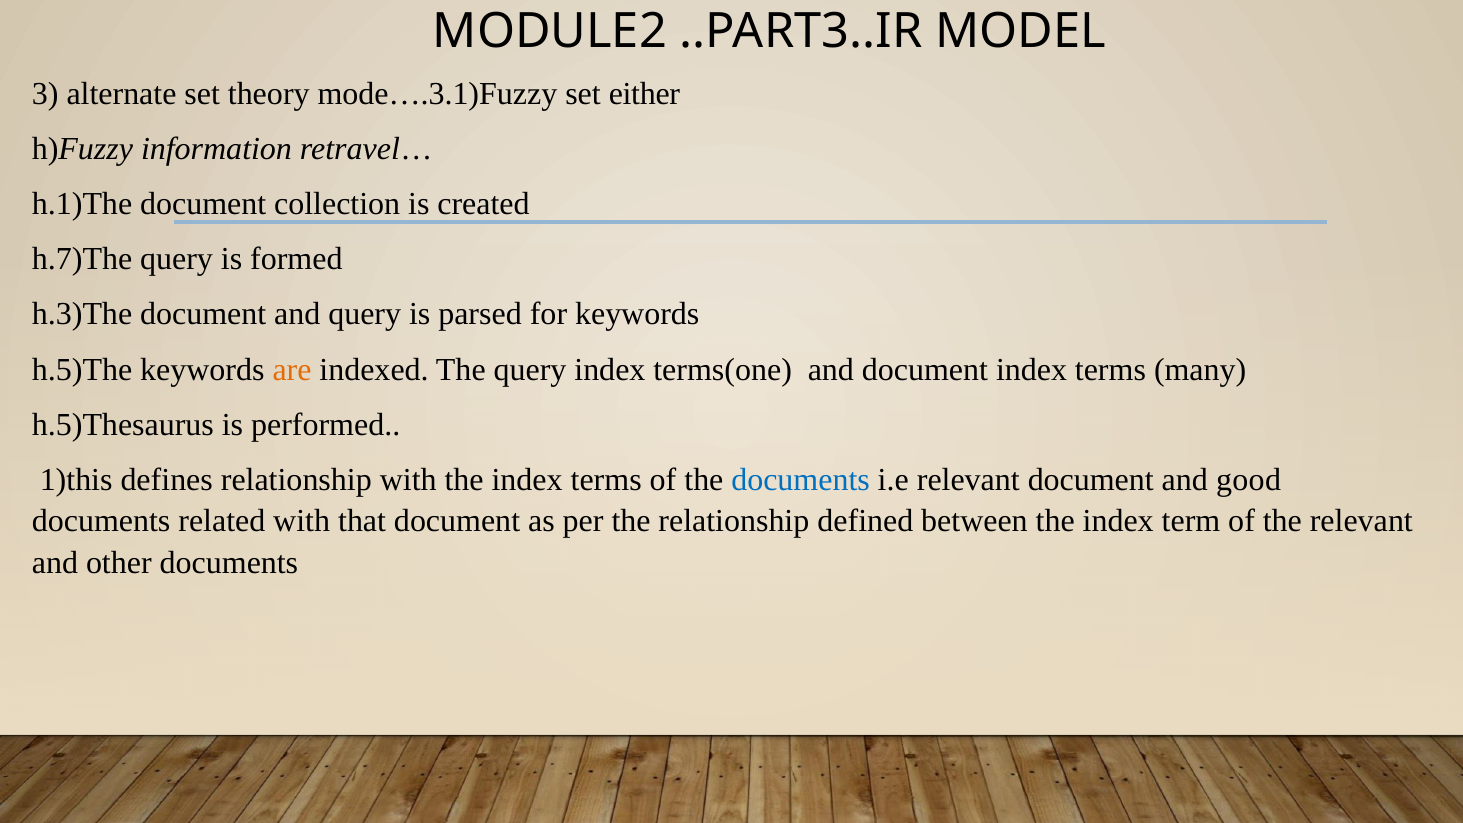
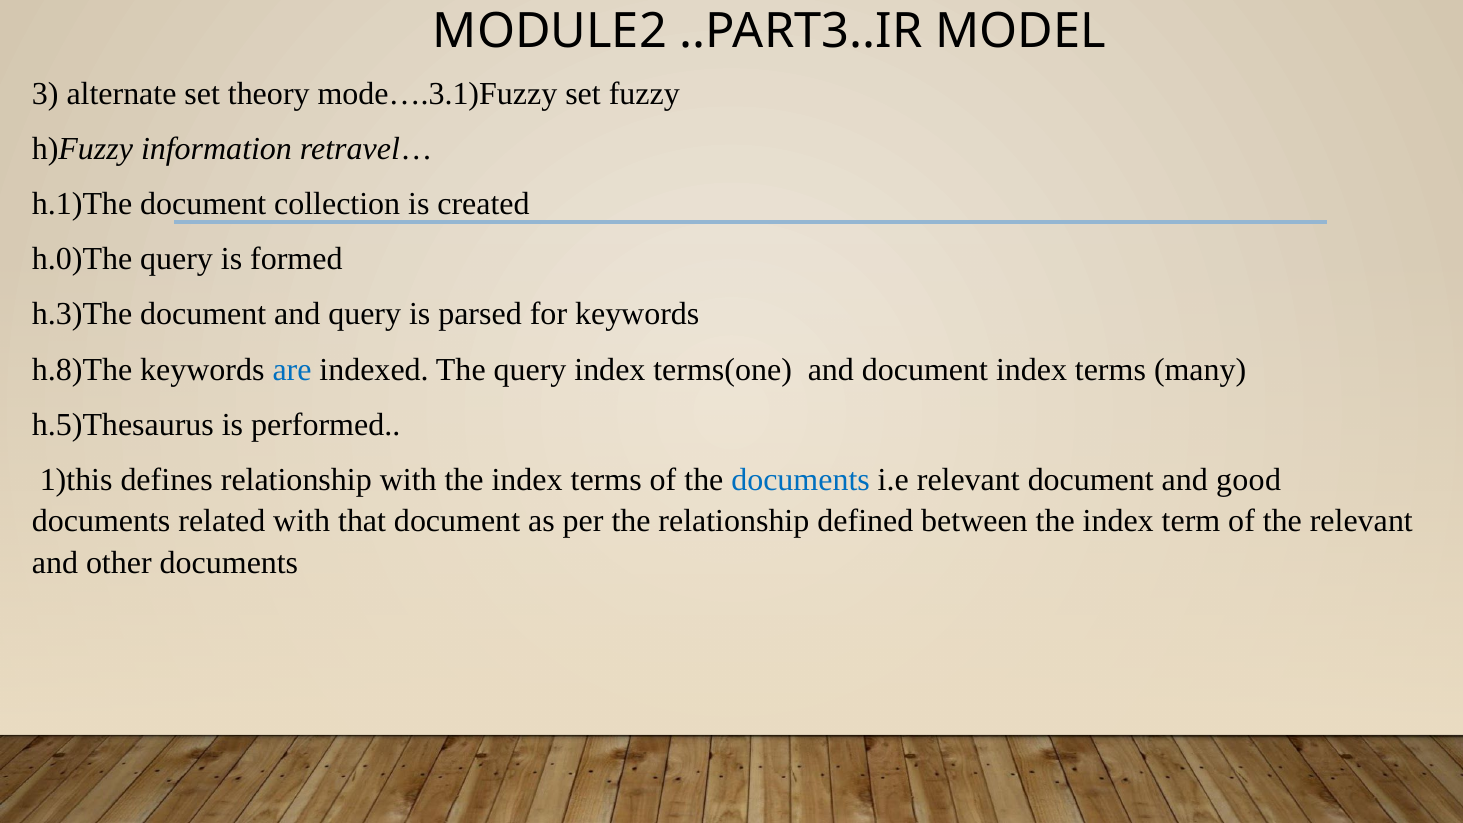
either: either -> fuzzy (644, 94)
h.7)The: h.7)The -> h.0)The (82, 259)
h.5)The: h.5)The -> h.8)The (82, 370)
are colour: orange -> blue (292, 370)
